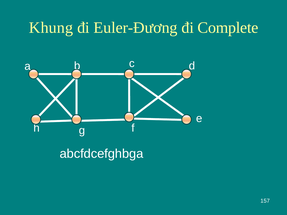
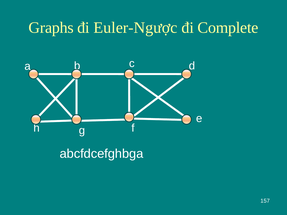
Khung: Khung -> Graphs (51, 28)
Euler-Đương: Euler-Đương -> Euler-Ngược (136, 28)
